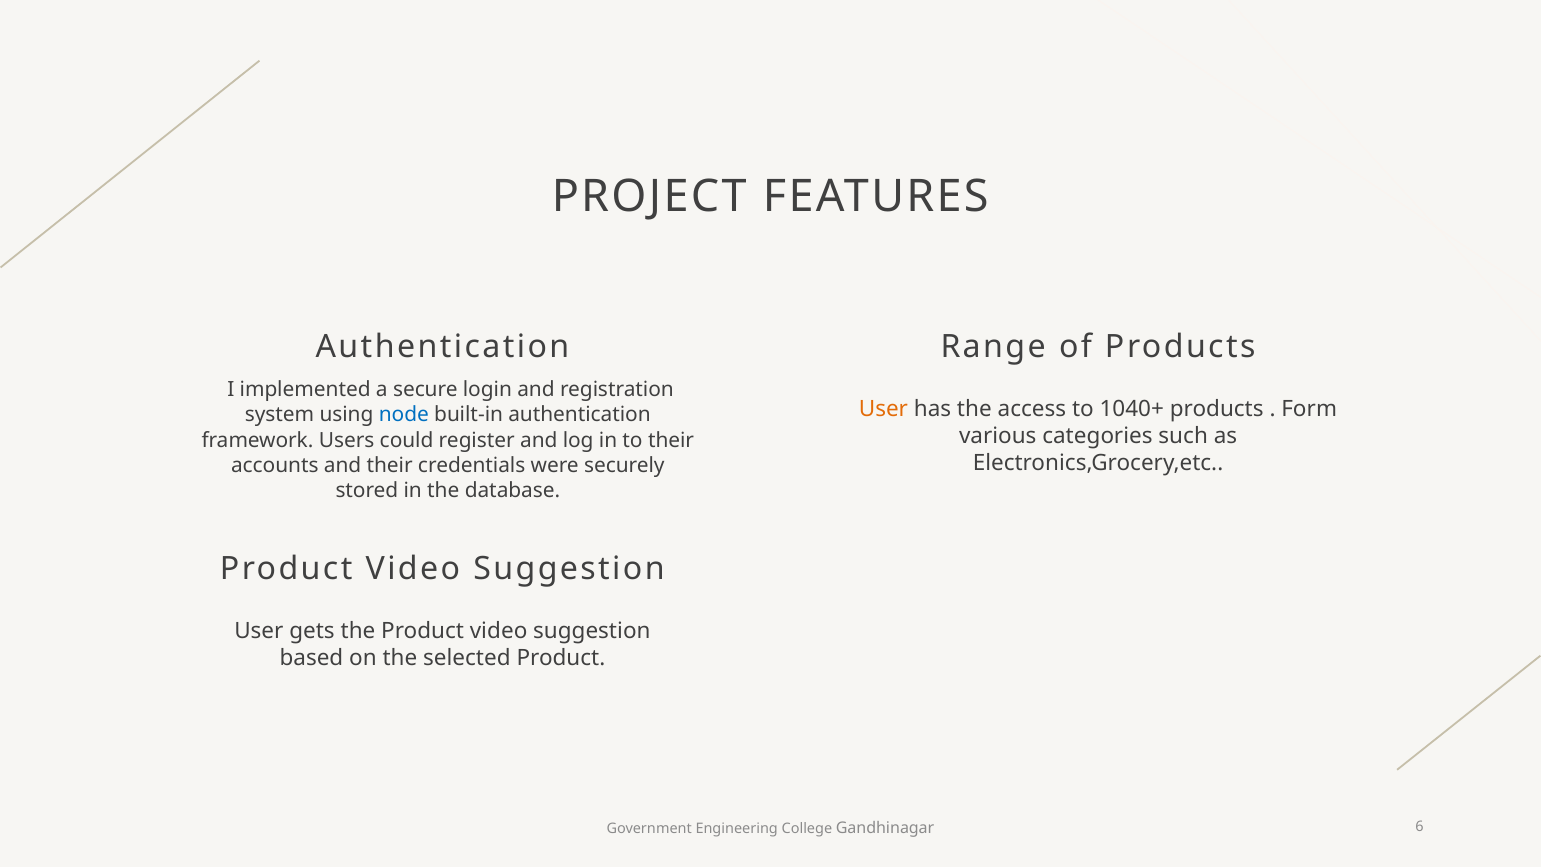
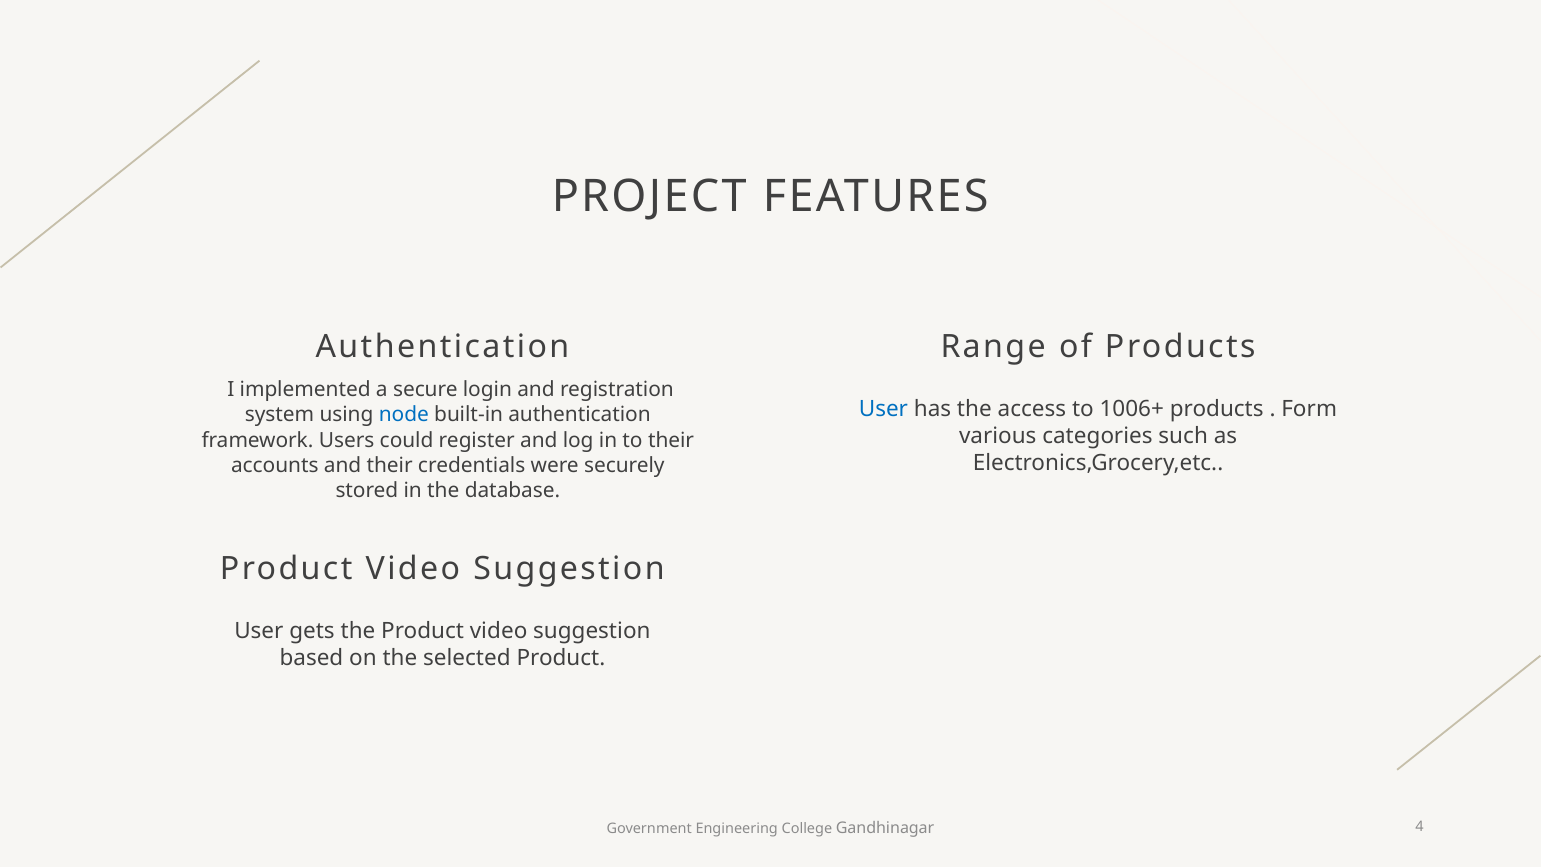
User colour: orange -> blue (883, 409)
1040+: 1040+ -> 1006+ (1132, 409)
6: 6 -> 4 (1420, 826)
